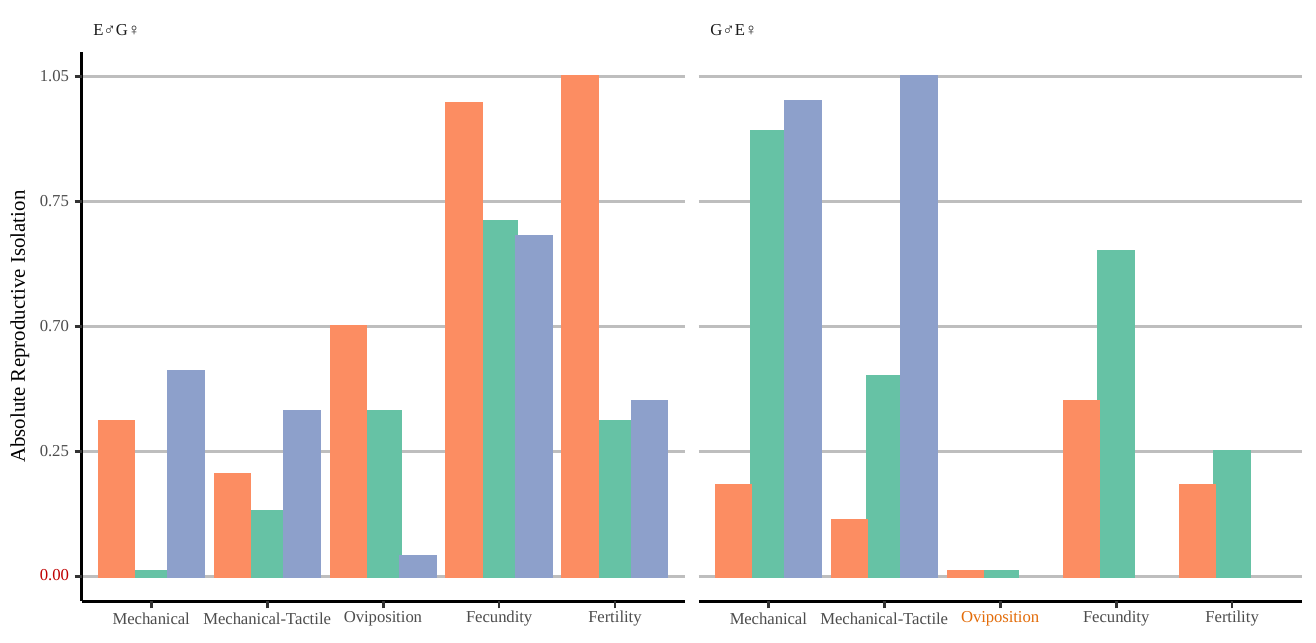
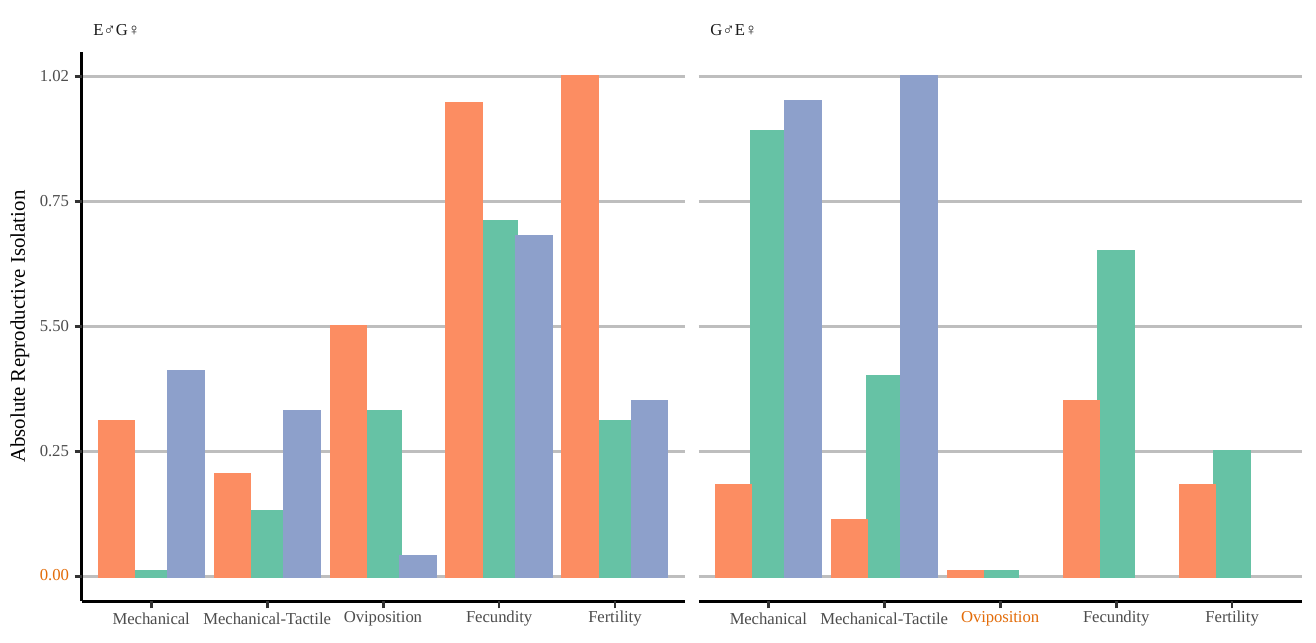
1.05: 1.05 -> 1.02 (54, 76)
0.70: 0.70 -> 5.50 (54, 326)
0.00 colour: red -> orange (54, 576)
